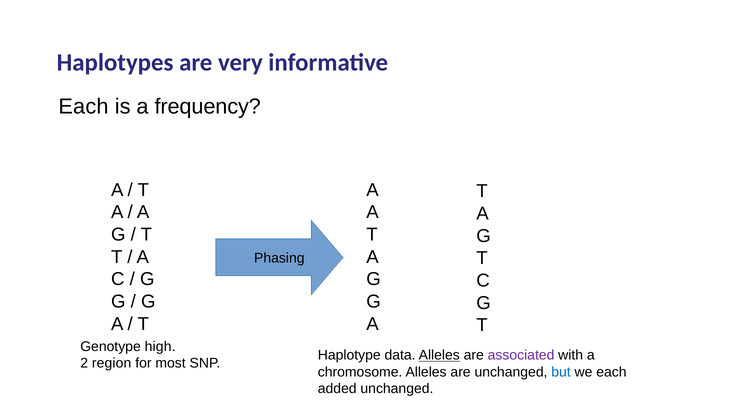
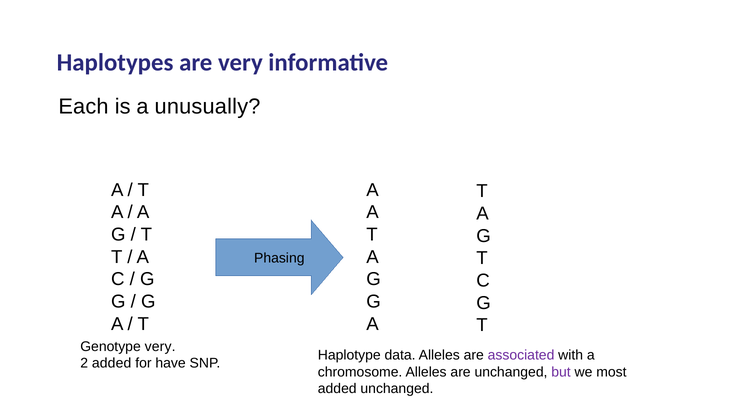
frequency: frequency -> unusually (208, 106)
Genotype high: high -> very (160, 346)
Alleles underline: present -> none (439, 355)
2 region: region -> added (112, 363)
most: most -> have (171, 363)
but colour: blue -> purple (561, 372)
we each: each -> most (611, 372)
